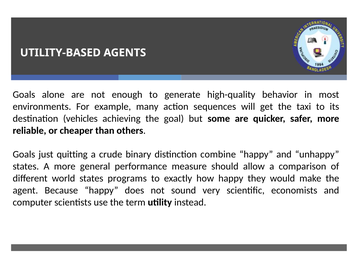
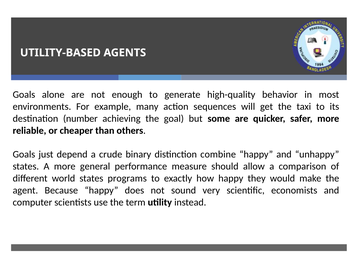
vehicles: vehicles -> number (80, 118)
quitting: quitting -> depend (72, 154)
